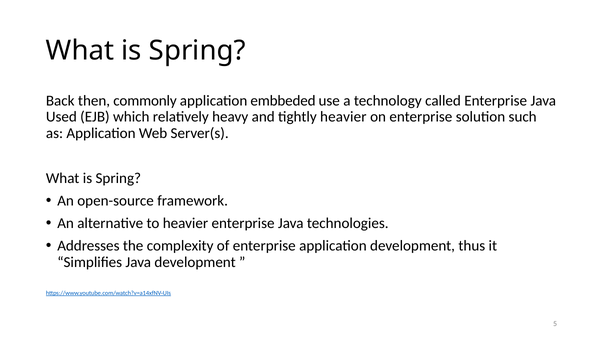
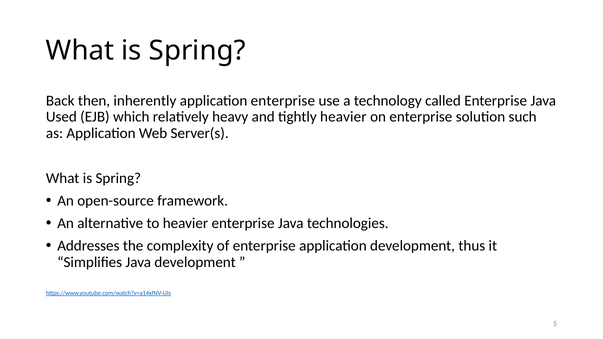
commonly: commonly -> inherently (145, 101)
application embbeded: embbeded -> enterprise (283, 101)
